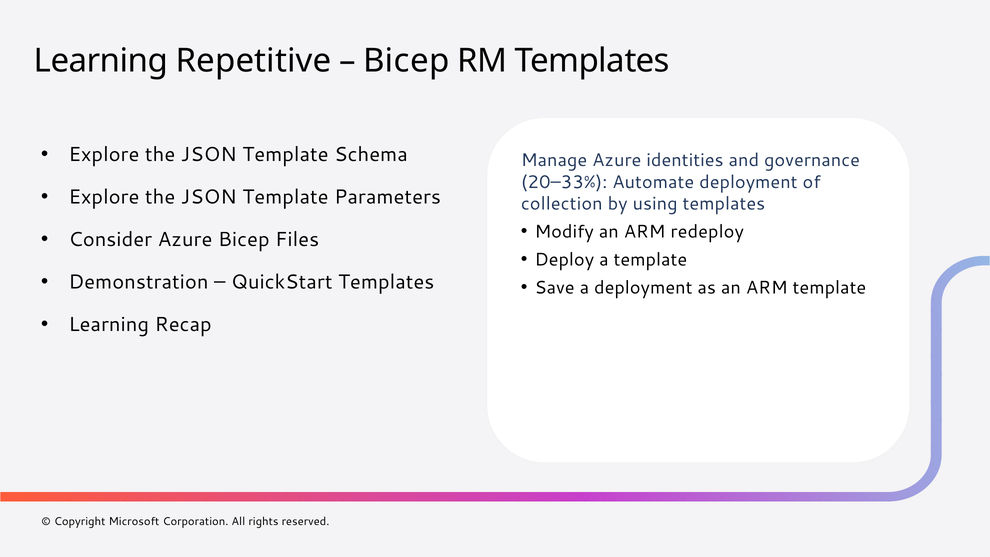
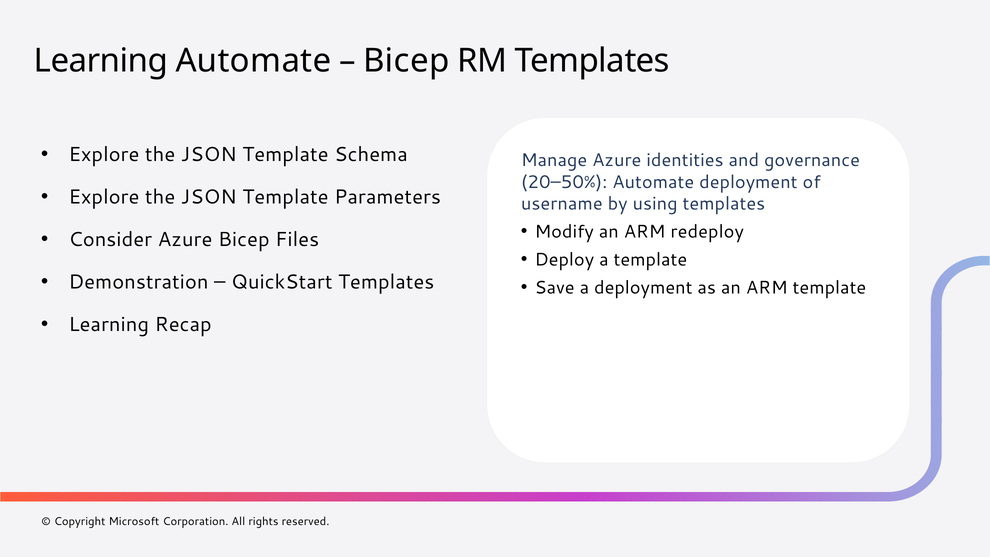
Learning Repetitive: Repetitive -> Automate (253, 61)
20–33%: 20–33% -> 20–50% (564, 182)
collection: collection -> username (562, 204)
